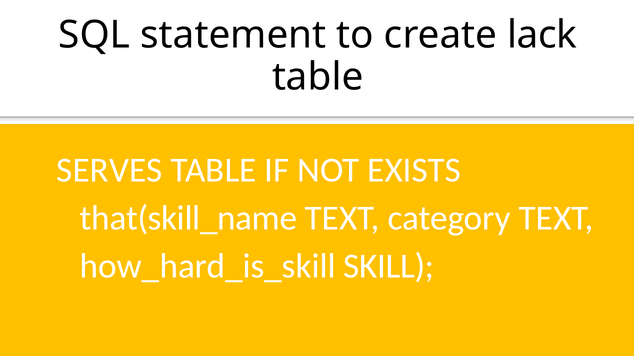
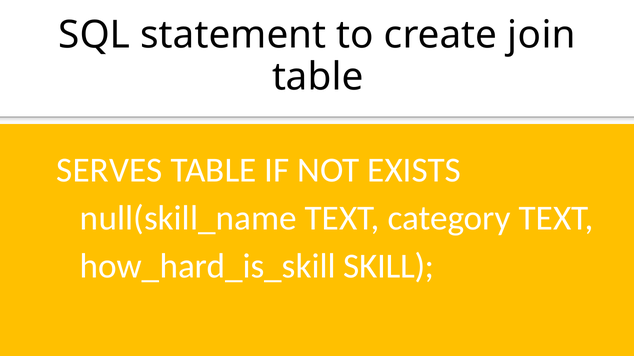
lack: lack -> join (542, 35)
that(skill_name: that(skill_name -> null(skill_name (188, 218)
